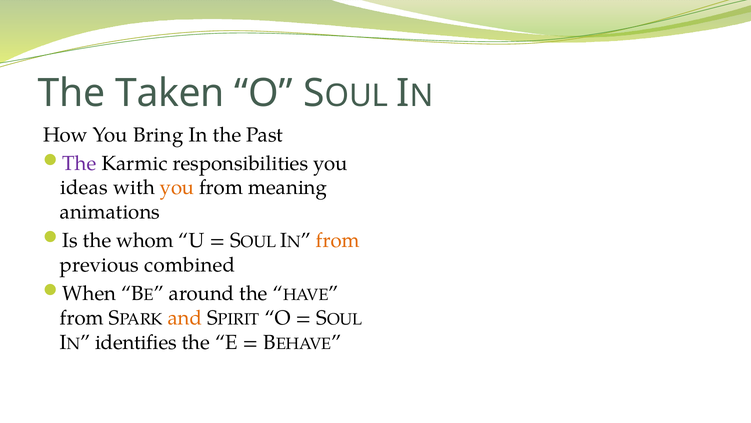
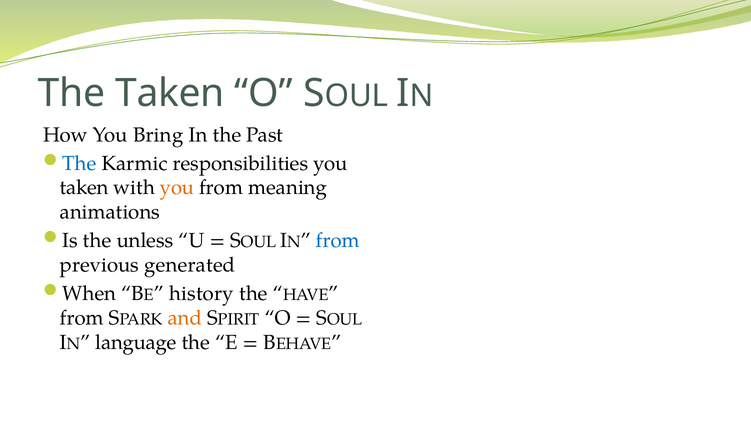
The colour: purple -> blue (79, 163)
ideas: ideas -> taken (84, 188)
whom: whom -> unless (145, 240)
from colour: orange -> blue (338, 240)
combined: combined -> generated (190, 265)
around: around -> history (201, 293)
identifies: identifies -> language (136, 342)
